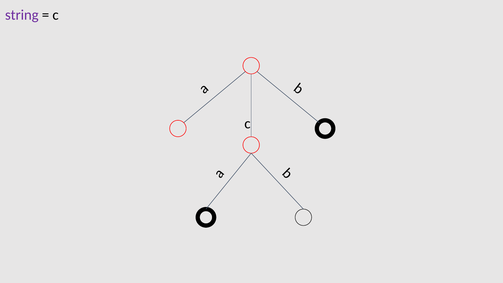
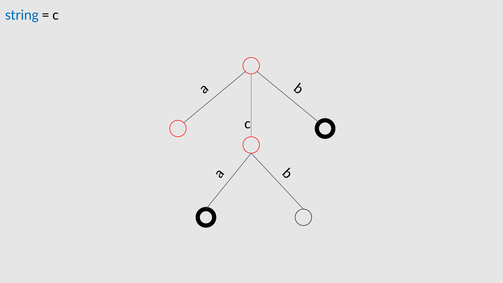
string colour: purple -> blue (22, 15)
